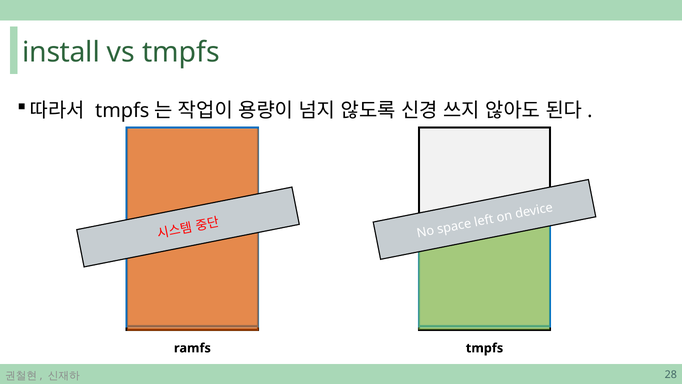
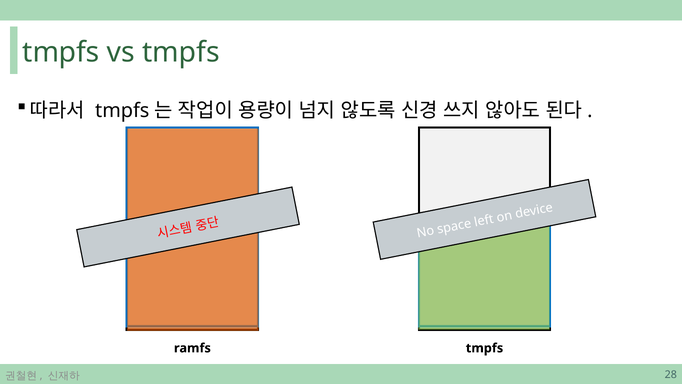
install: install -> tmpfs (61, 52)
